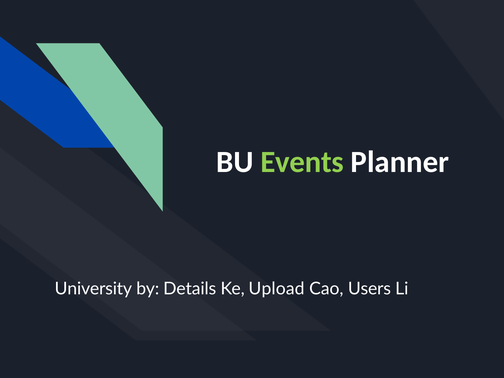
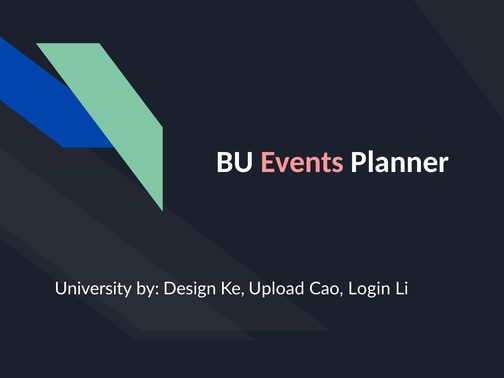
Events colour: light green -> pink (302, 162)
Details: Details -> Design (190, 289)
Users: Users -> Login (369, 289)
